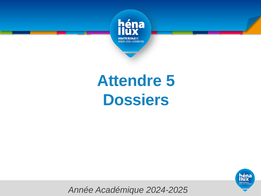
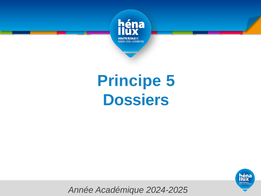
Attendre: Attendre -> Principe (129, 81)
